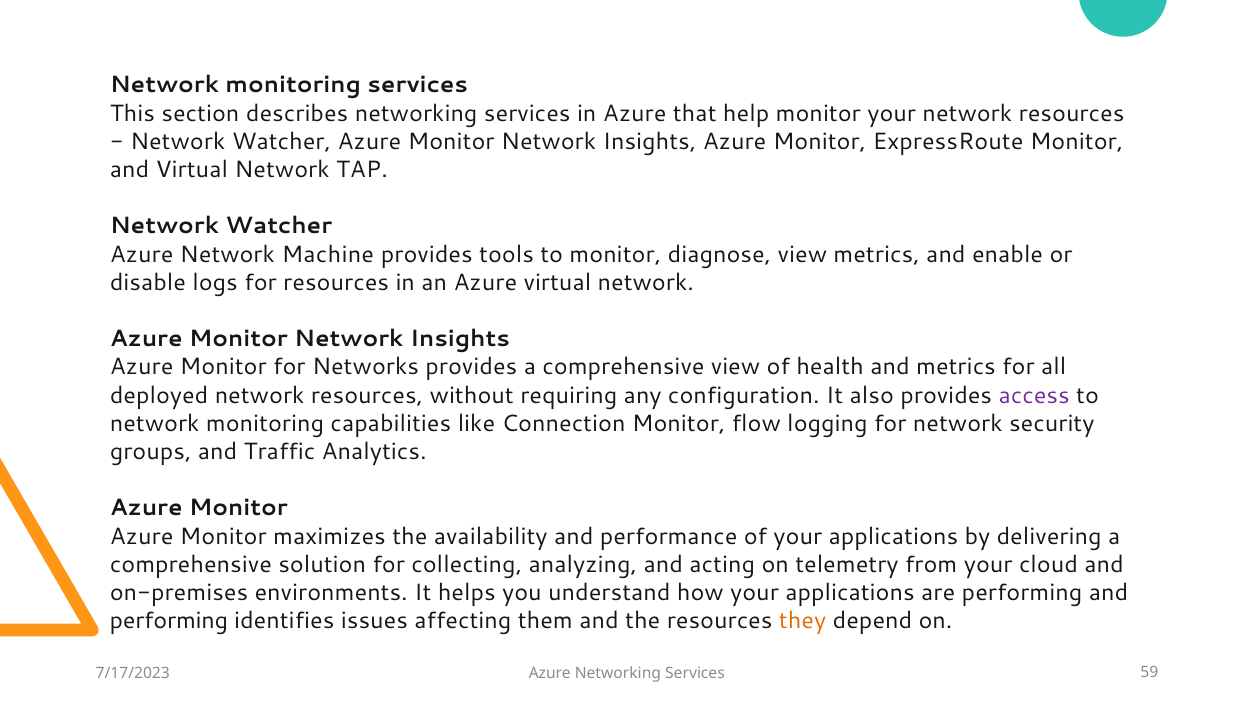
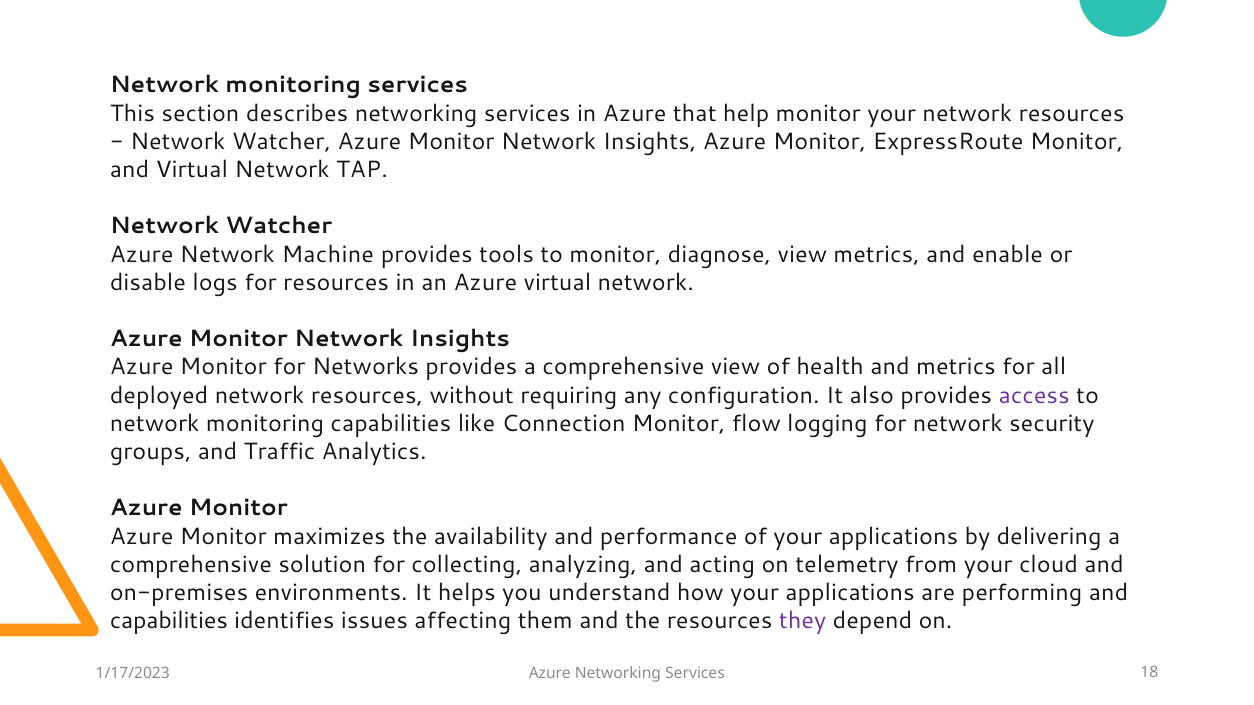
performing: performing -> capabilities (169, 621)
they colour: orange -> purple (803, 621)
7/17/2023: 7/17/2023 -> 1/17/2023 (133, 674)
59: 59 -> 18 (1149, 672)
